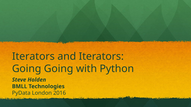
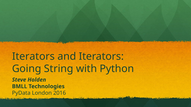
Going Going: Going -> String (59, 69)
